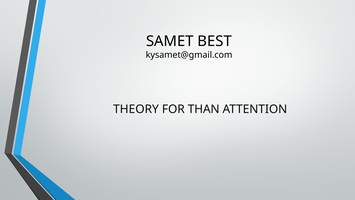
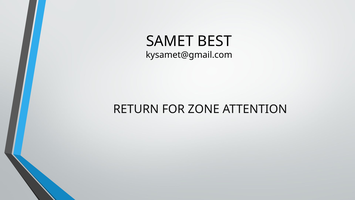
THEORY: THEORY -> RETURN (136, 109)
THAN: THAN -> ZONE (204, 109)
